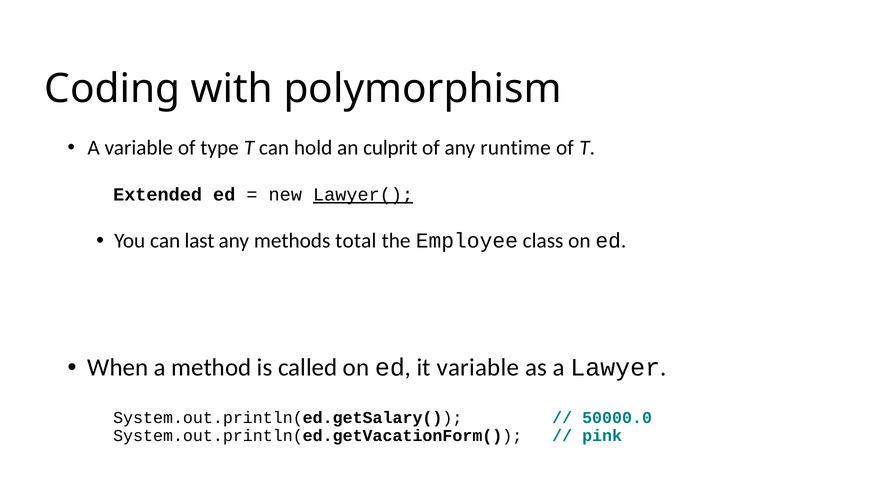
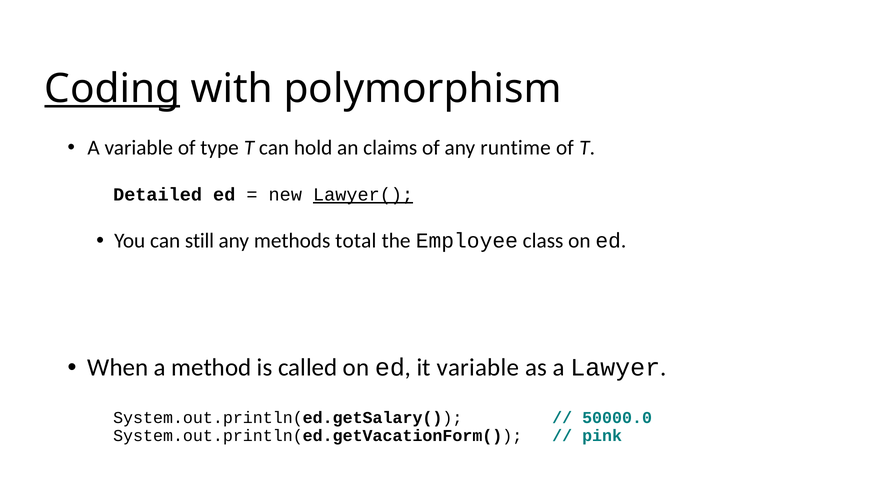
Coding underline: none -> present (112, 89)
culprit: culprit -> claims (390, 148)
Extended: Extended -> Detailed (158, 195)
last: last -> still (199, 241)
